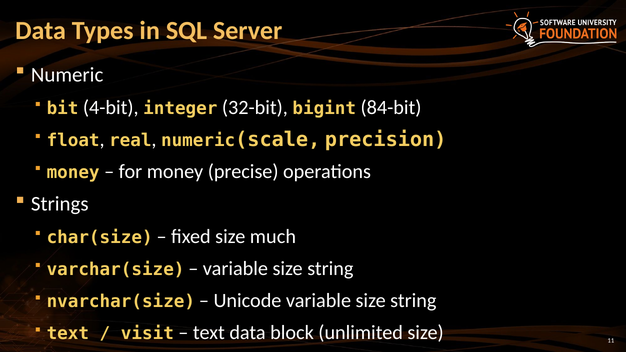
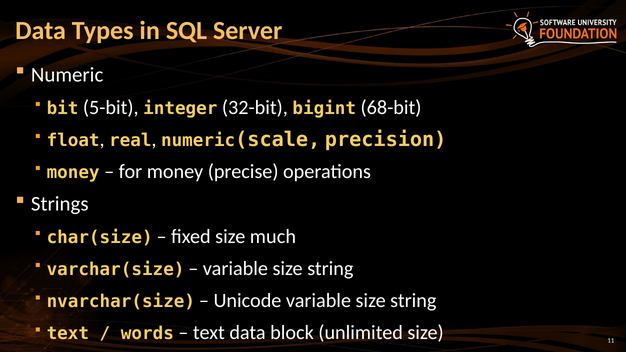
4-bit: 4-bit -> 5-bit (111, 107)
84-bit: 84-bit -> 68-bit (391, 107)
visit: visit -> words (147, 334)
